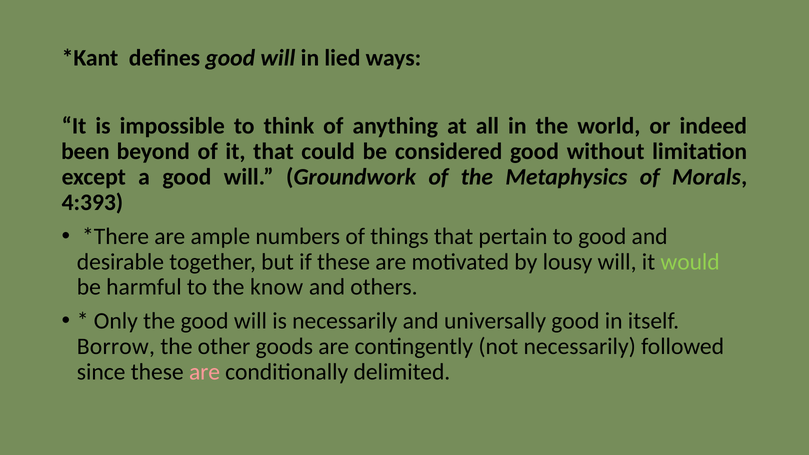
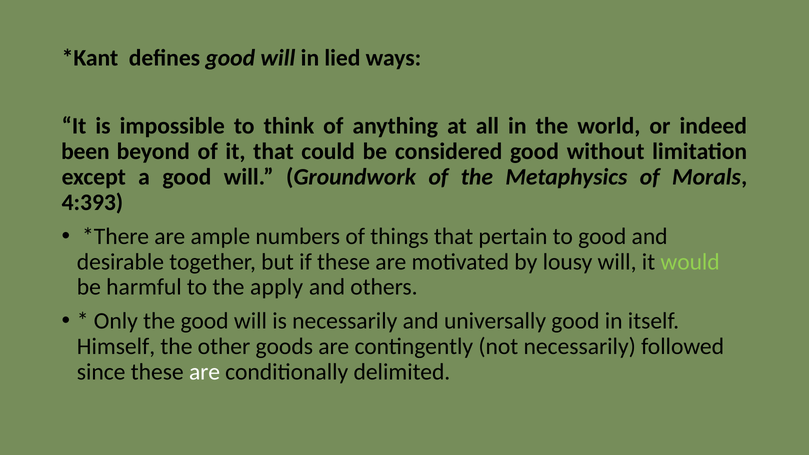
know: know -> apply (277, 287)
Borrow: Borrow -> Himself (116, 347)
are colour: pink -> white (205, 372)
